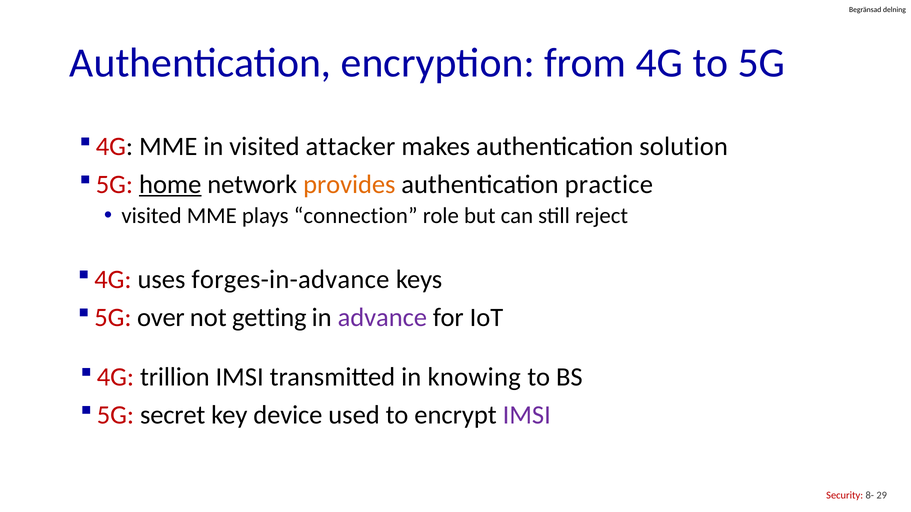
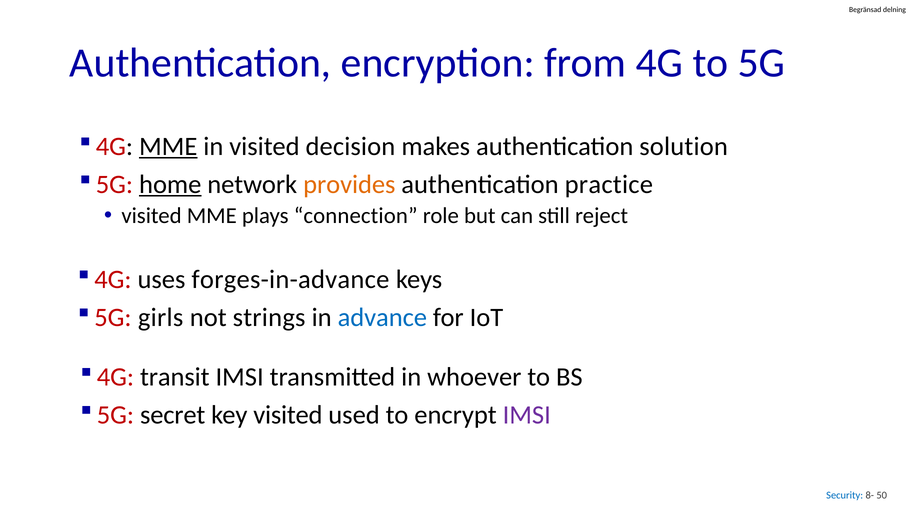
MME underline: none -> present (168, 146)
attacker: attacker -> decision (350, 146)
over: over -> girls (161, 318)
getting: getting -> strings (269, 318)
advance colour: purple -> blue (382, 318)
trillion: trillion -> transit (175, 377)
knowing: knowing -> whoever (474, 377)
key device: device -> visited (288, 415)
Security colour: red -> blue (845, 496)
29: 29 -> 50 (882, 496)
